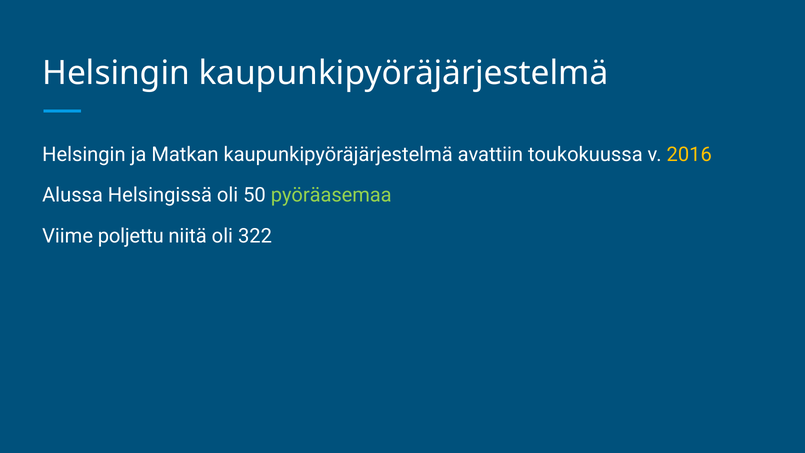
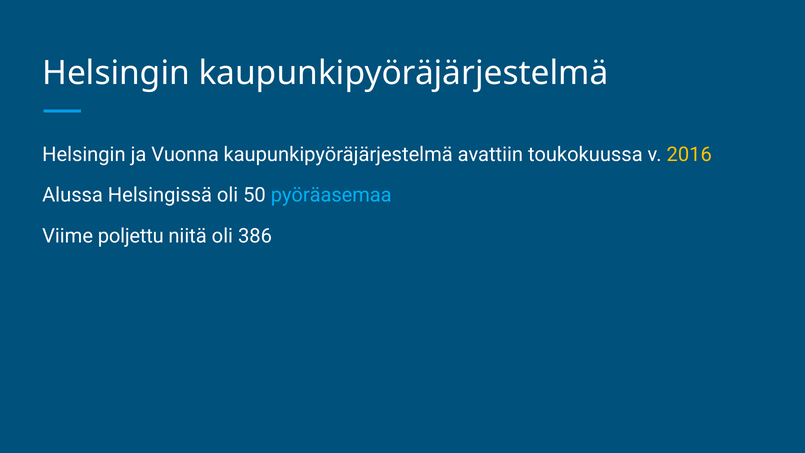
Matkan: Matkan -> Vuonna (185, 155)
pyöräasemaa colour: light green -> light blue (331, 195)
322: 322 -> 386 (255, 236)
